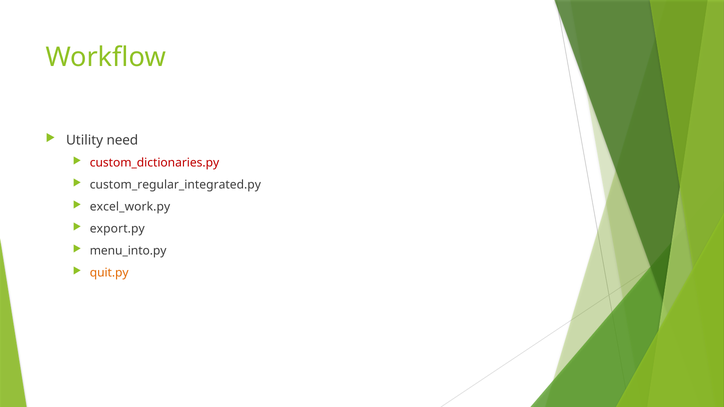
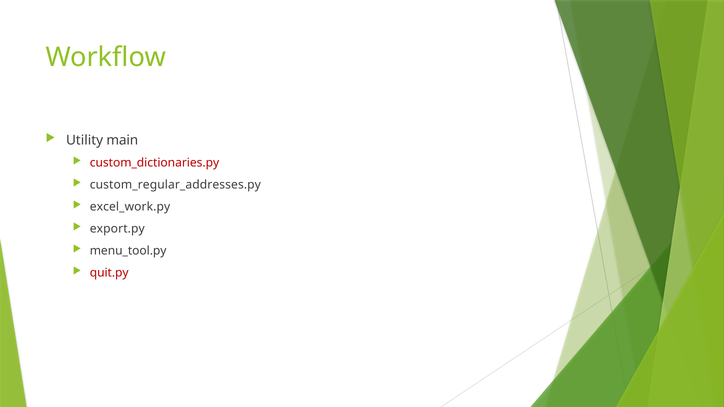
need: need -> main (122, 140)
custom_regular_integrated.py: custom_regular_integrated.py -> custom_regular_addresses.py (175, 185)
menu_into.py: menu_into.py -> menu_tool.py (128, 251)
quit.py colour: orange -> red (109, 273)
